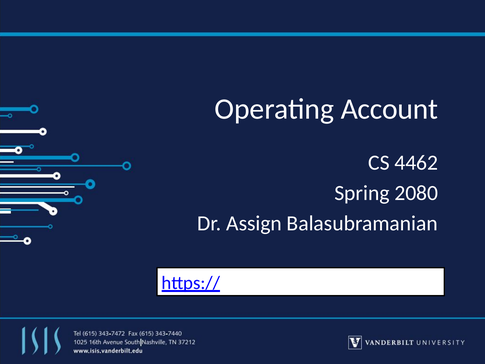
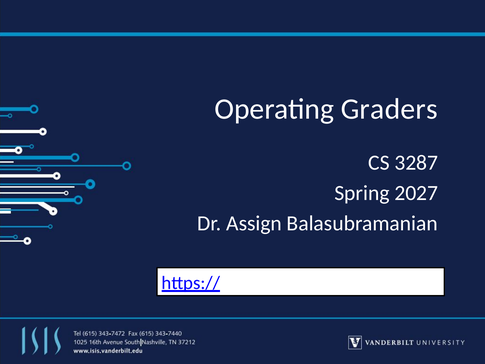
Account: Account -> Graders (389, 109)
4462: 4462 -> 3287 (416, 163)
2080: 2080 -> 2027 (416, 193)
